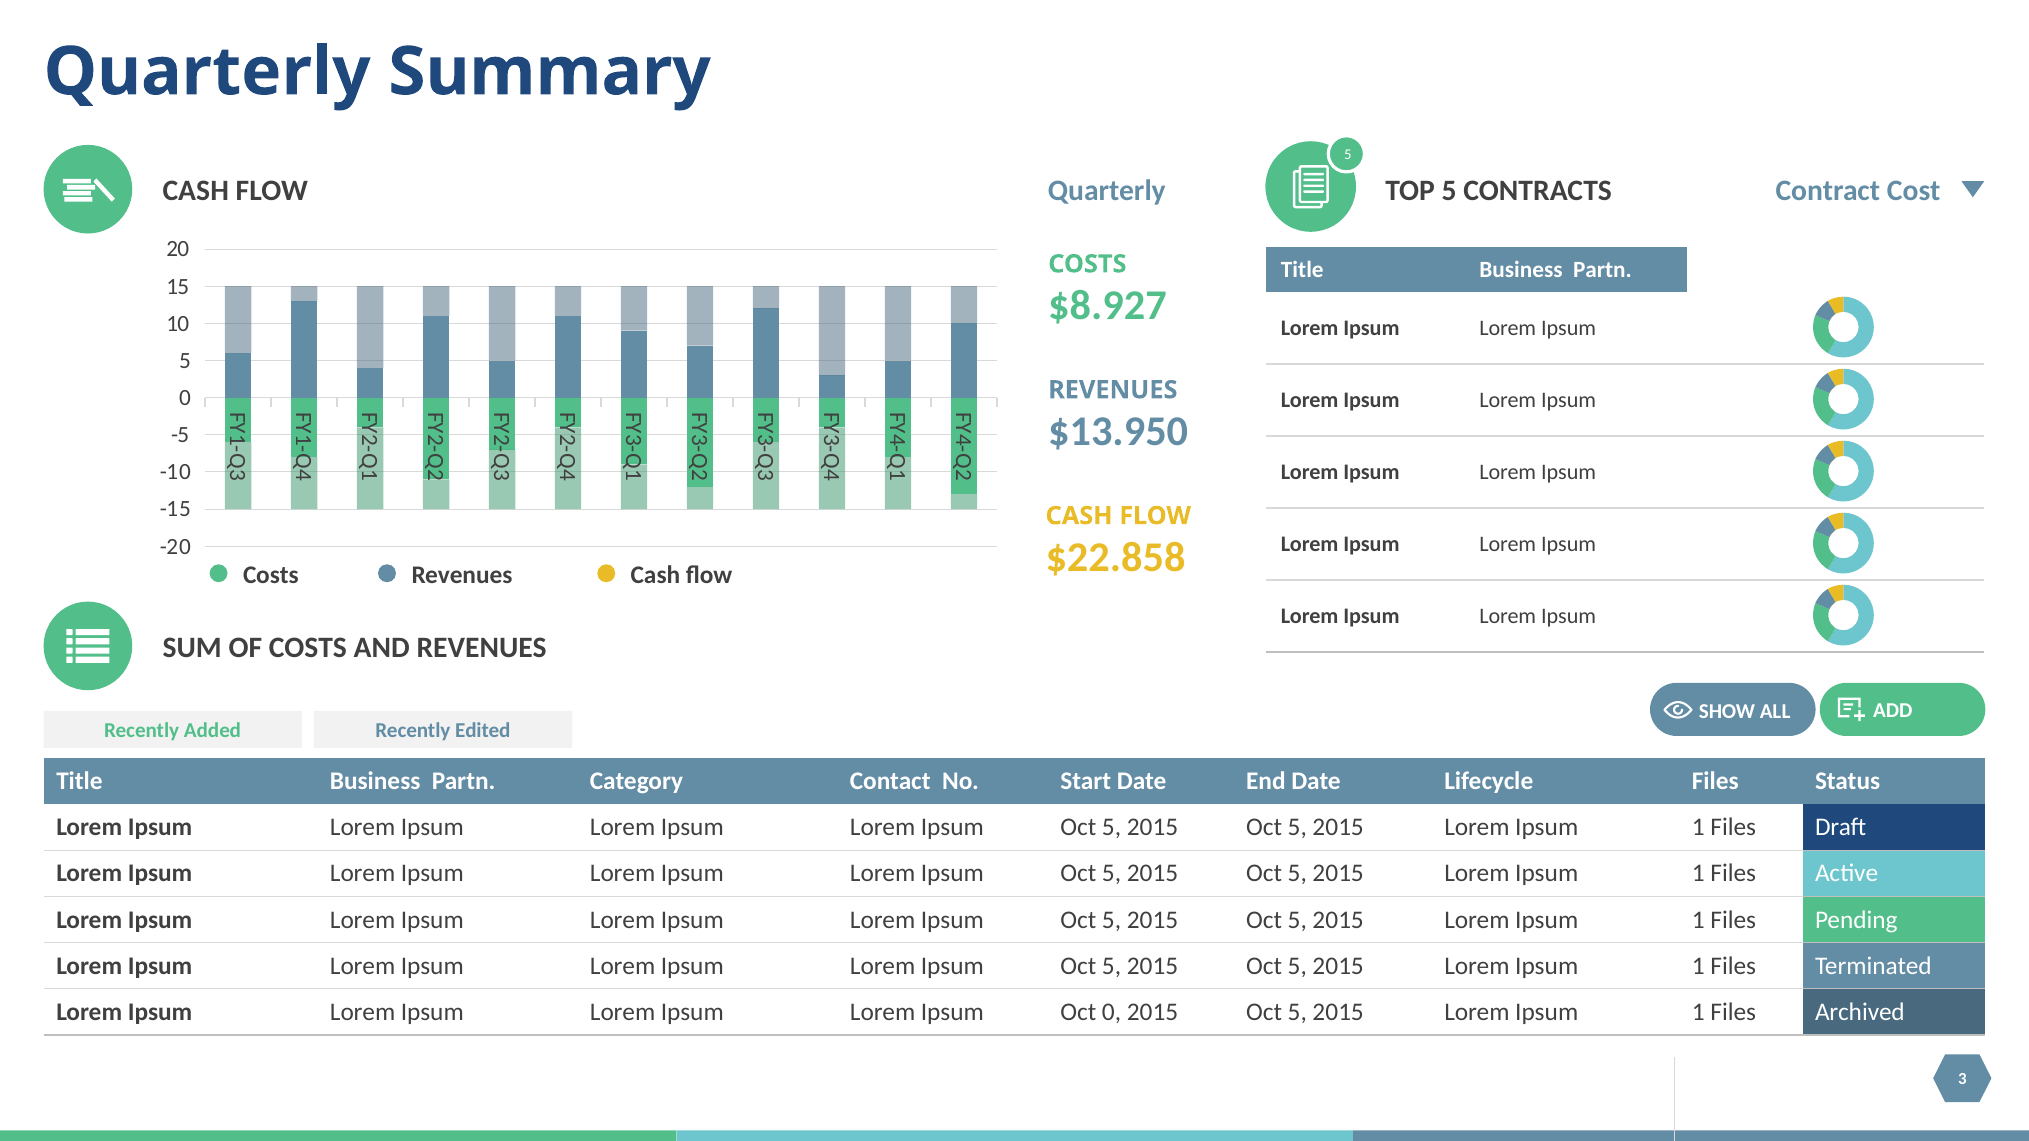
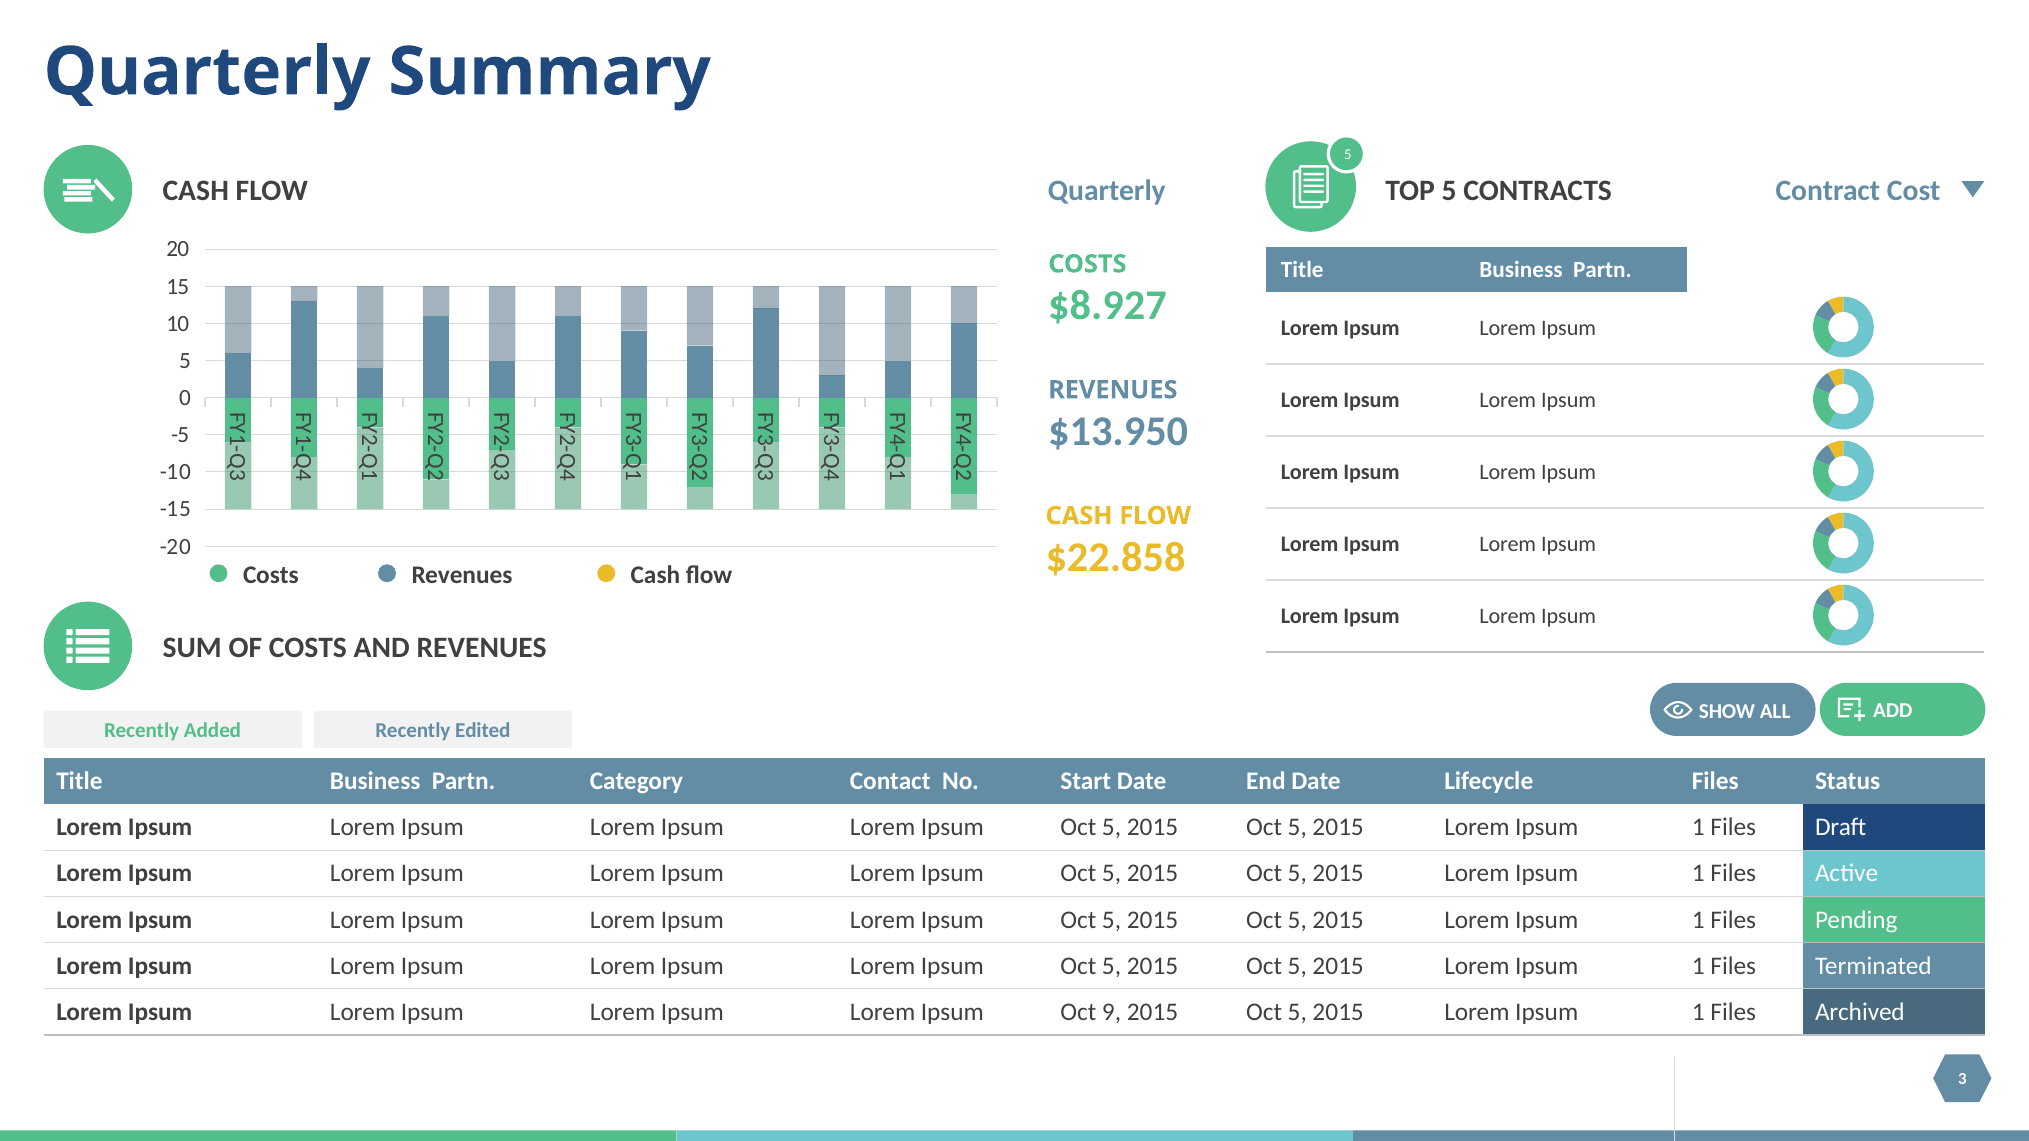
Oct 0: 0 -> 9 (1112, 1013)
